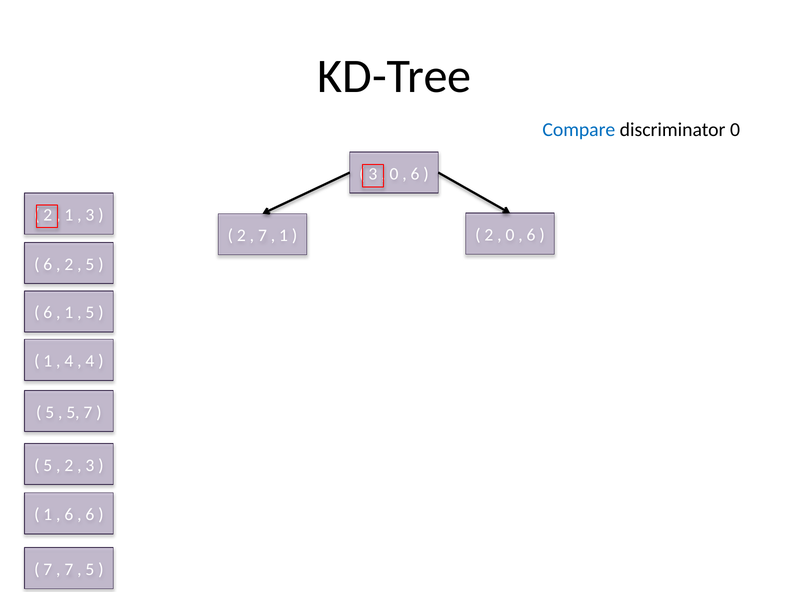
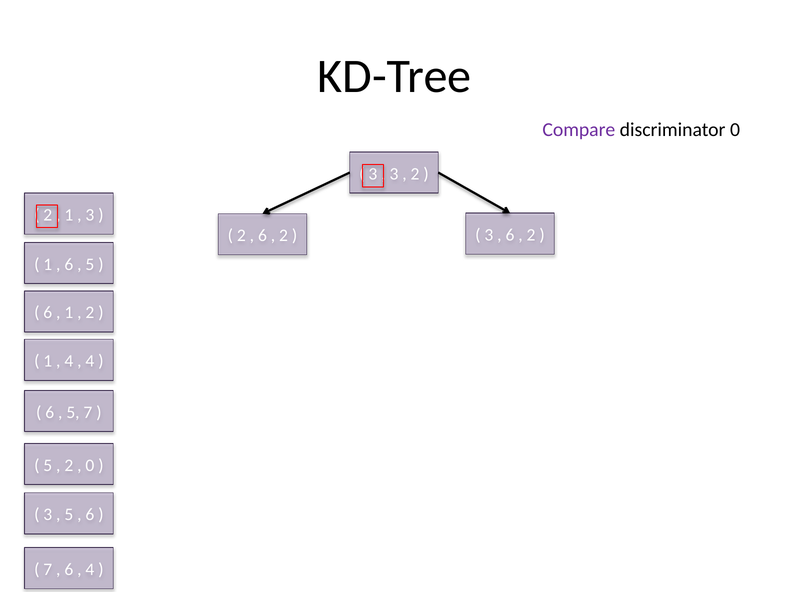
Compare colour: blue -> purple (579, 130)
0: 0 -> 3 (394, 174)
6: 6 -> 2 (415, 174)
2: 2 -> 3 (489, 235)
0: 0 -> 6 (510, 235)
6: 6 -> 2 (531, 235)
7: 7 -> 6 (262, 235)
1: 1 -> 2 (283, 235)
6: 6 -> 1 (48, 264)
2: 2 -> 6 (69, 264)
5: 5 -> 2 (90, 313)
5: 5 -> 6 (50, 412)
3: 3 -> 0 (90, 465)
1: 1 -> 3 (48, 514)
6: 6 -> 5 (69, 514)
7: 7 -> 6 (69, 569)
5: 5 -> 4 (90, 569)
